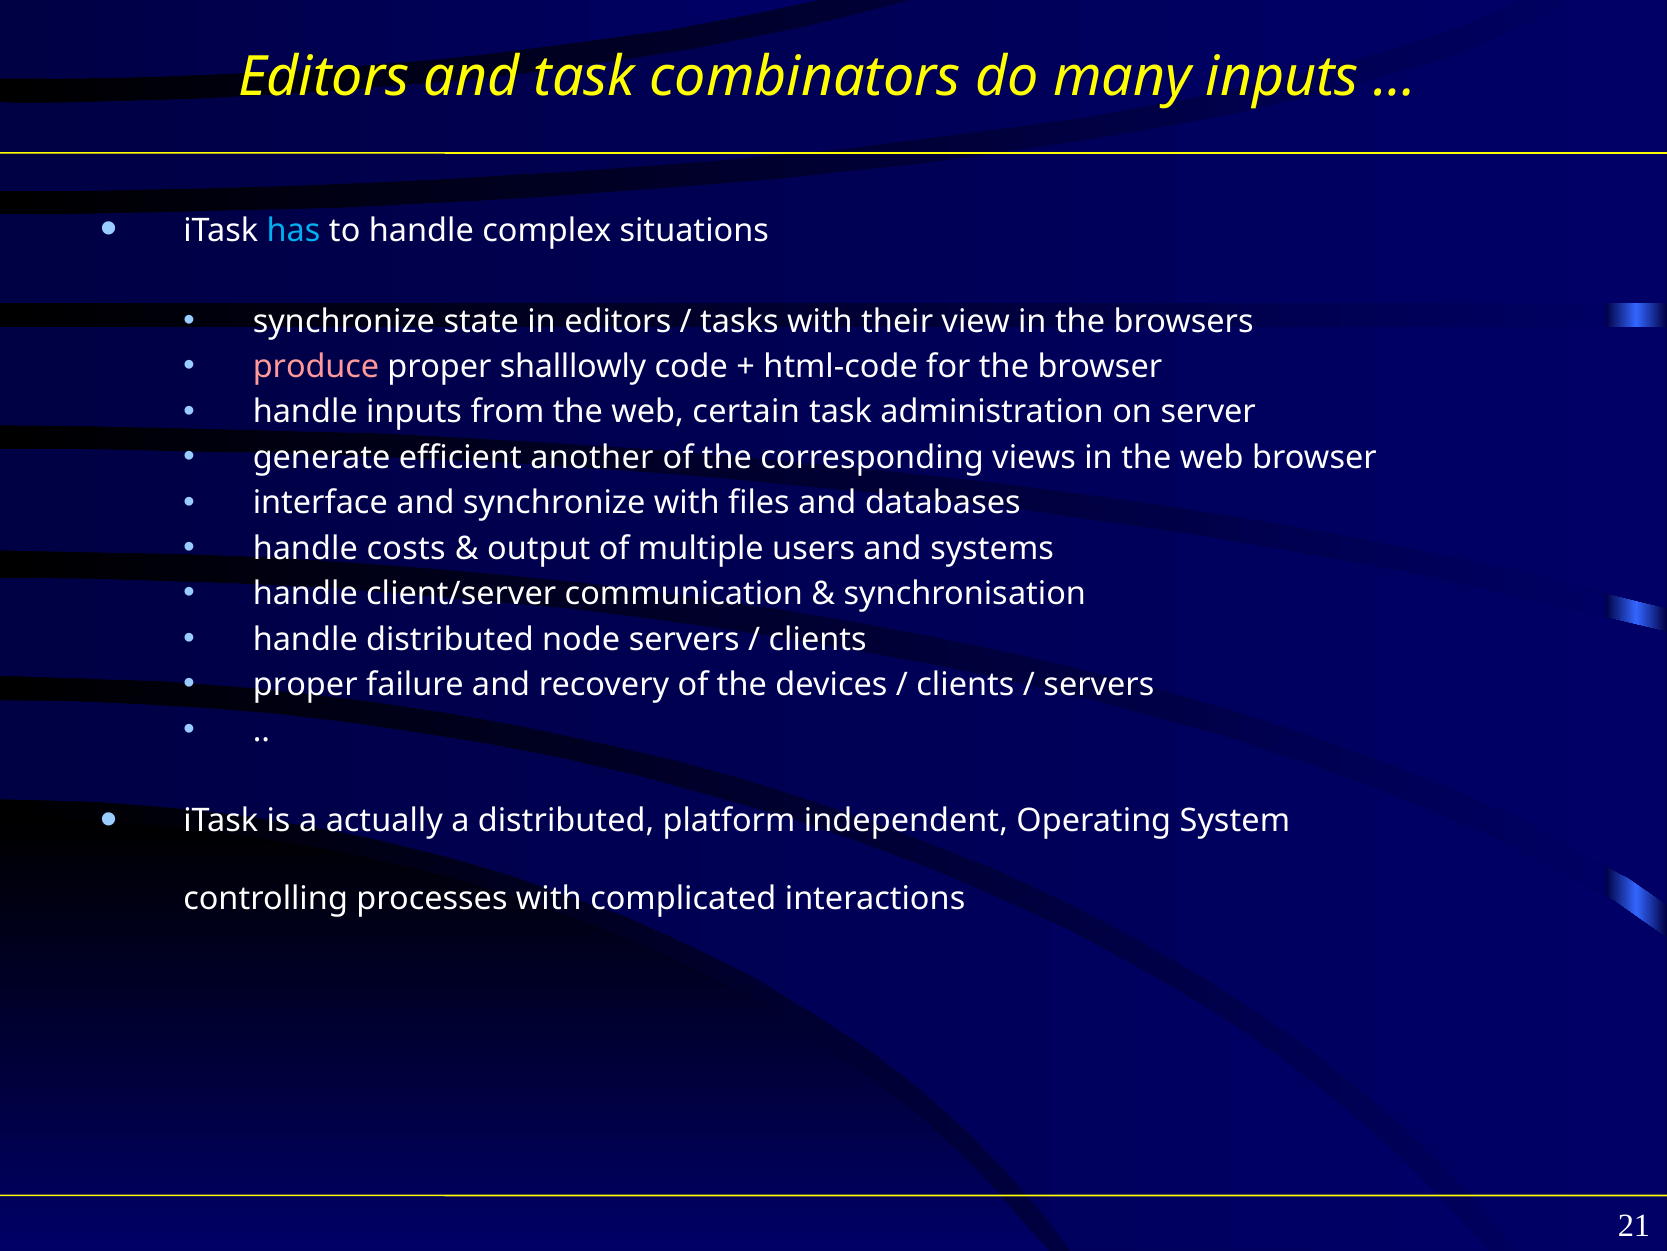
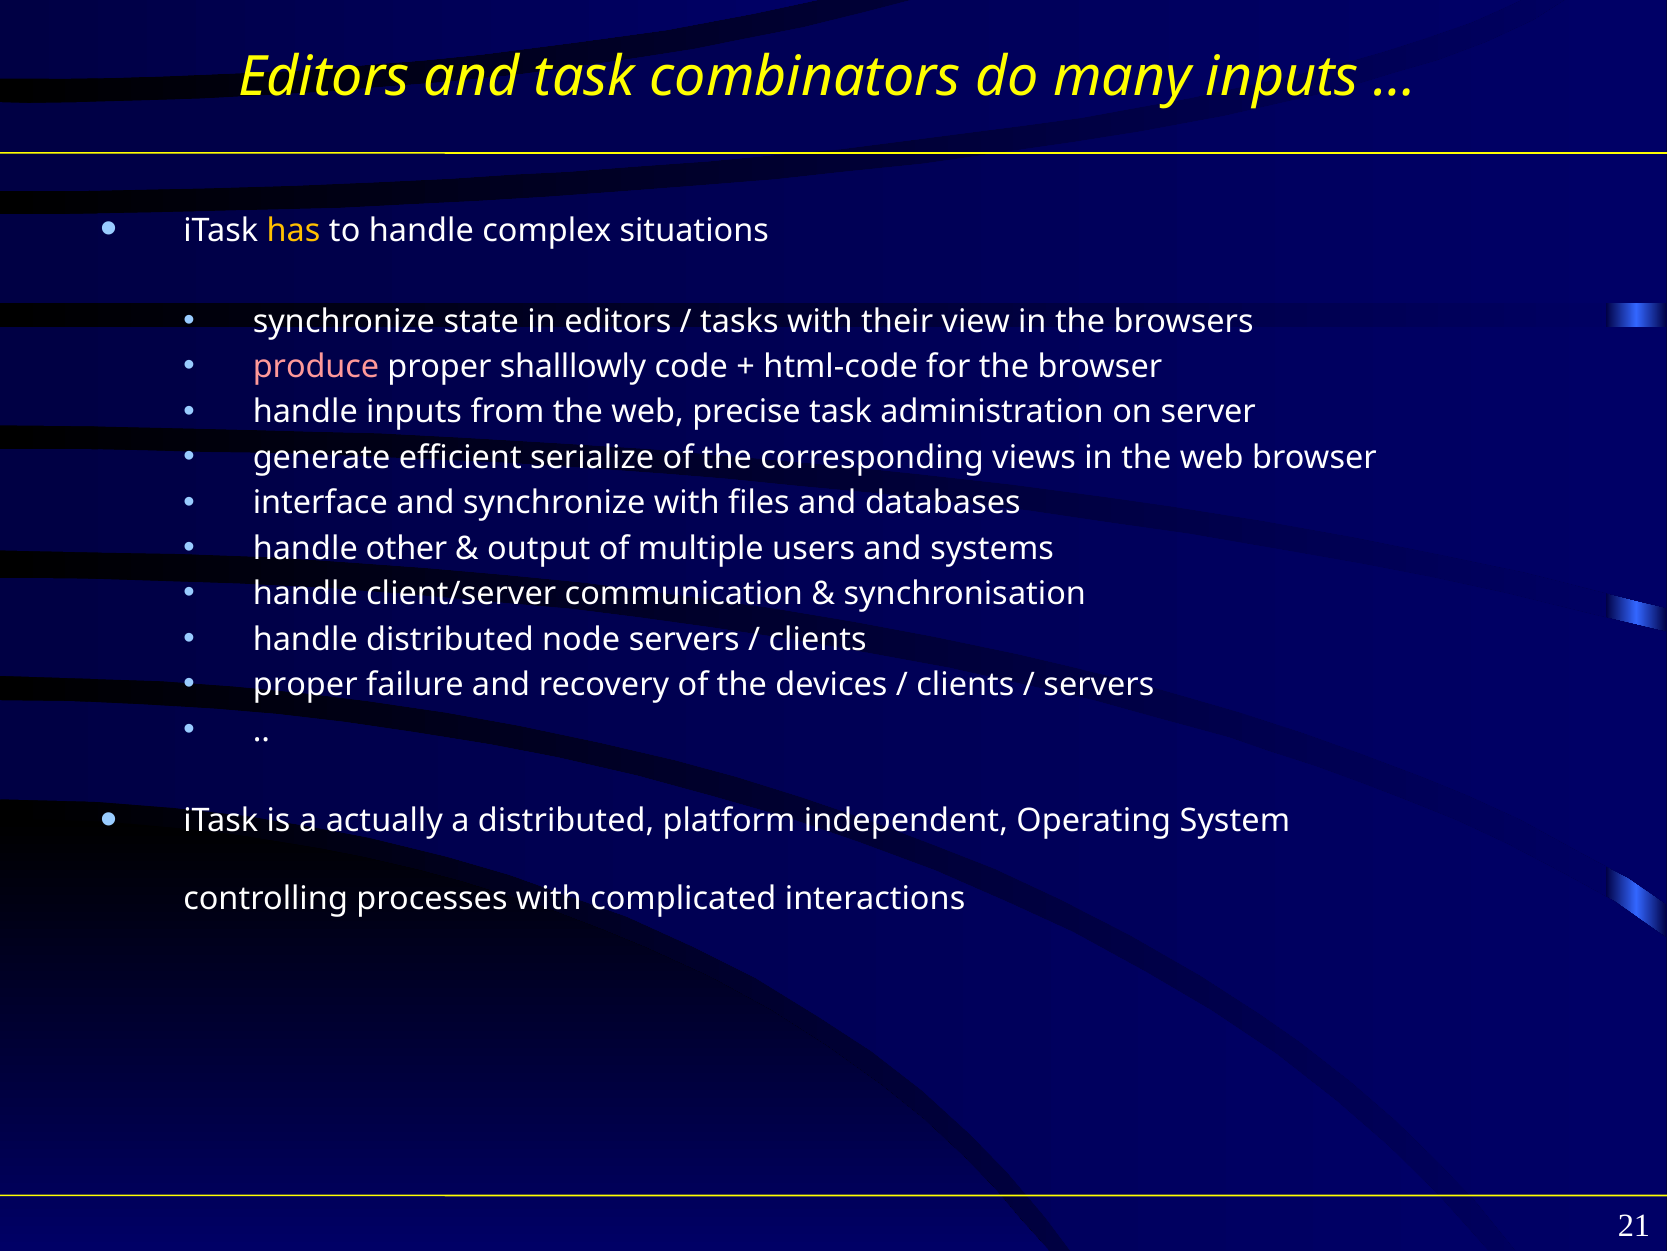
has colour: light blue -> yellow (294, 230)
certain: certain -> precise (746, 412)
another: another -> serialize (592, 457)
costs: costs -> other (406, 548)
